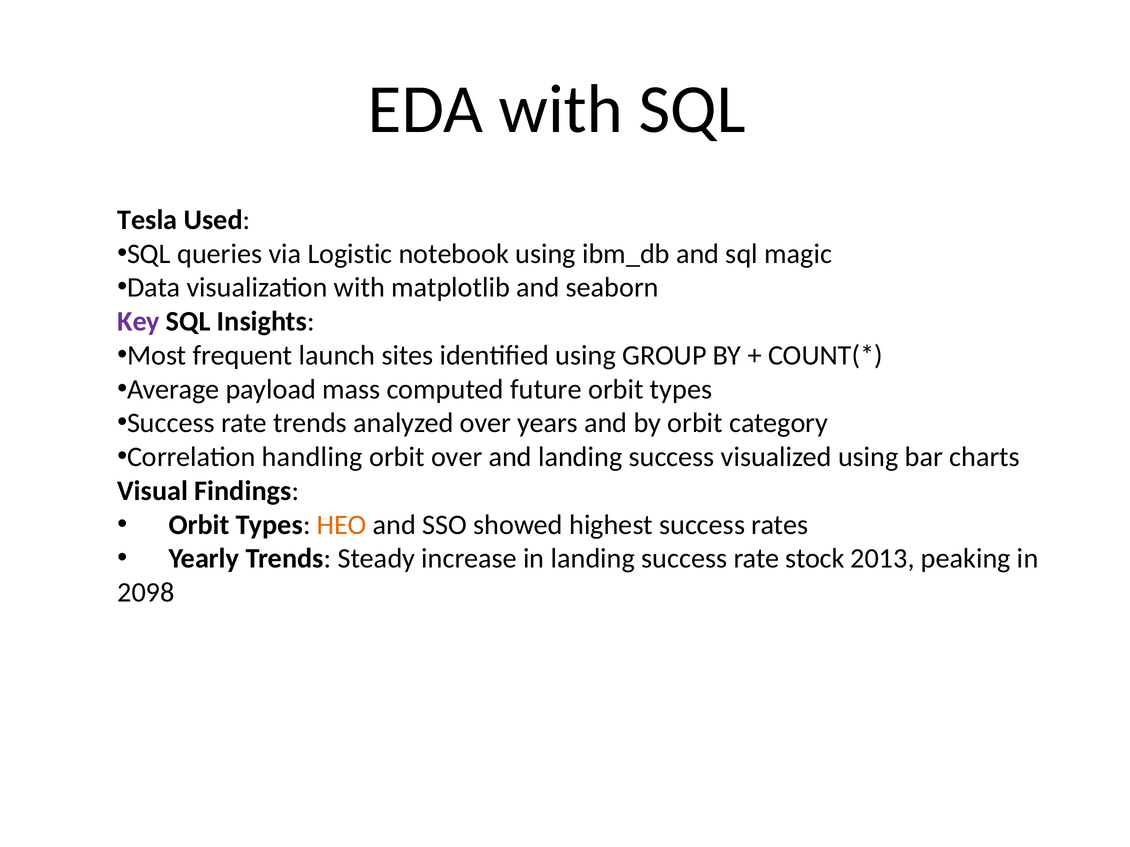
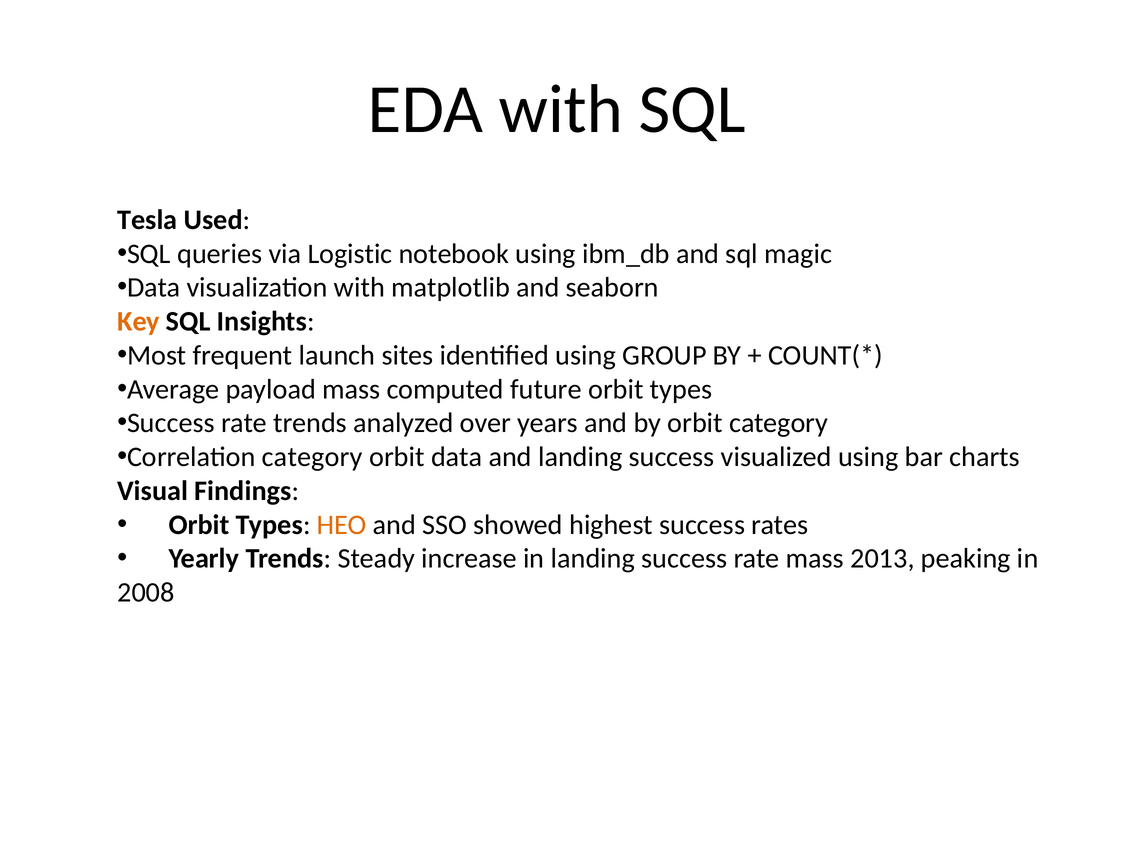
Key colour: purple -> orange (139, 322)
Correlation handling: handling -> category (312, 457)
orbit over: over -> data (457, 457)
rate stock: stock -> mass (815, 559)
2098: 2098 -> 2008 (146, 593)
